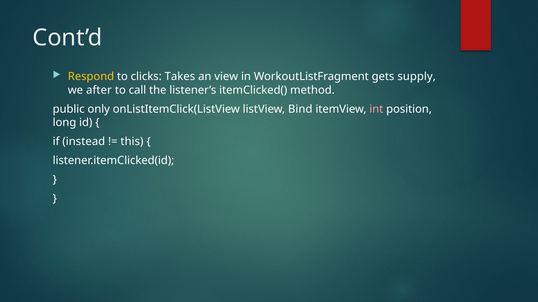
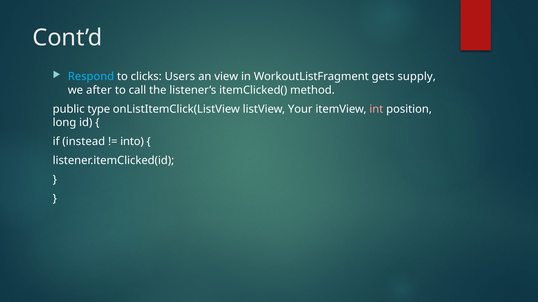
Respond colour: yellow -> light blue (91, 77)
Takes: Takes -> Users (180, 77)
only: only -> type (99, 109)
Bind: Bind -> Your (300, 109)
this: this -> into (132, 142)
